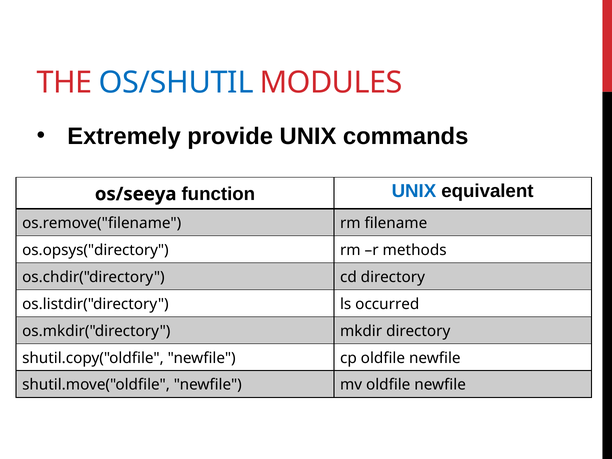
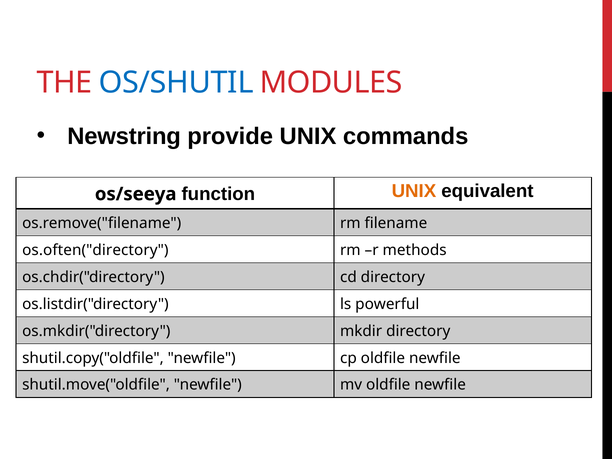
Extremely: Extremely -> Newstring (124, 136)
UNIX colour: blue -> orange (414, 191)
os.opsys("directory: os.opsys("directory -> os.often("directory (95, 250)
occurred: occurred -> powerful (387, 304)
